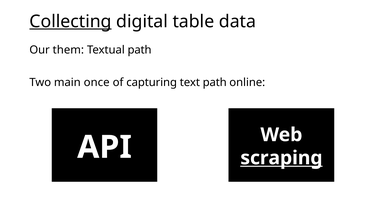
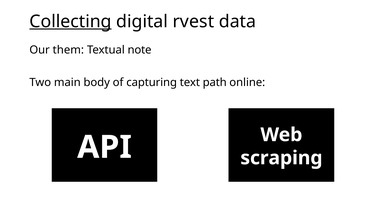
table: table -> rvest (193, 21)
Textual path: path -> note (140, 50)
once: once -> body (97, 82)
scraping underline: present -> none (281, 158)
